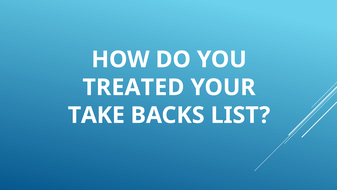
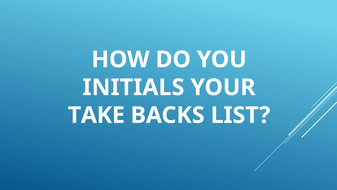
TREATED: TREATED -> INITIALS (133, 87)
